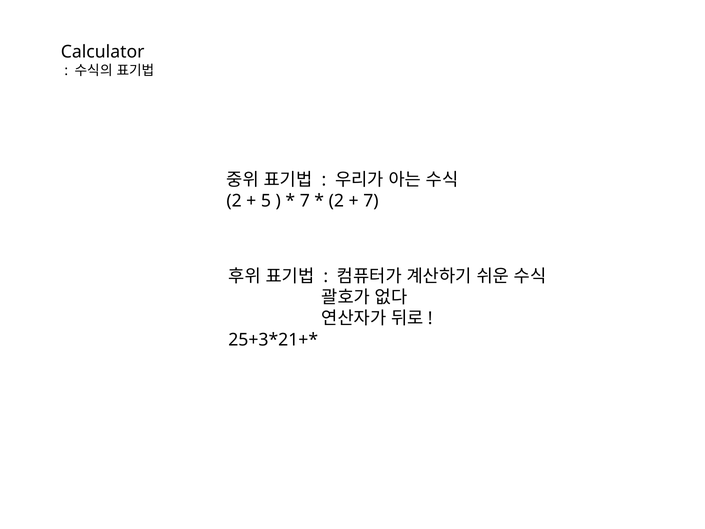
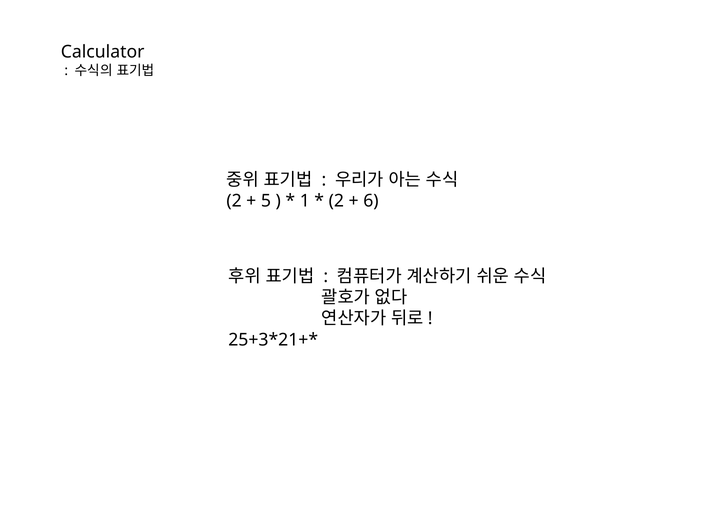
7: 7 -> 1 (305, 201)
7: 7 -> 6 (371, 201)
